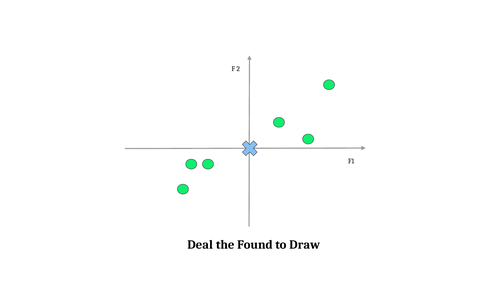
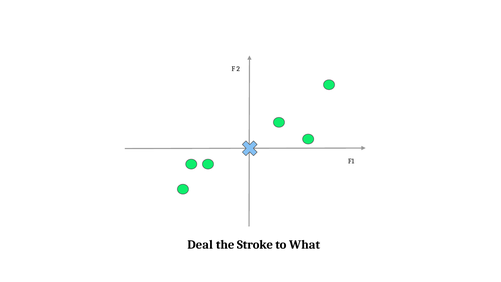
Found: Found -> Stroke (255, 244)
Draw: Draw -> What (305, 244)
